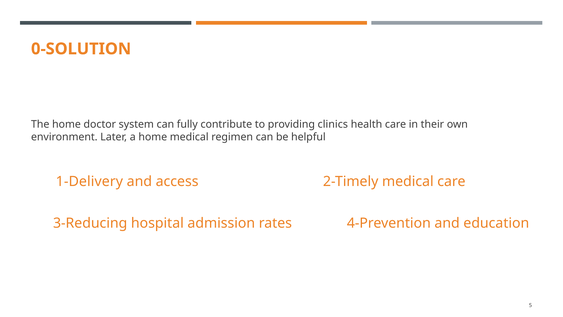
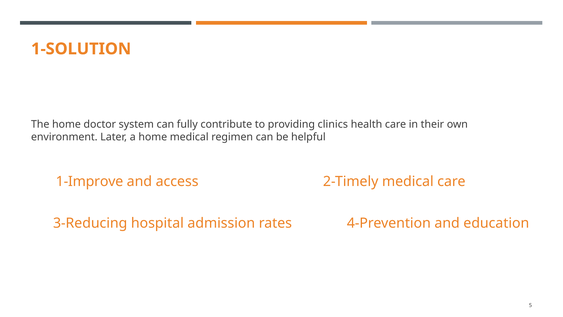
0-SOLUTION: 0-SOLUTION -> 1-SOLUTION (81, 49)
1-Delivery: 1-Delivery -> 1-Improve (90, 181)
